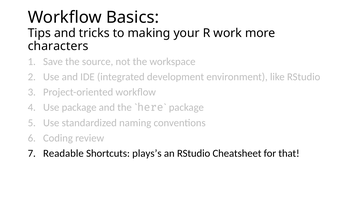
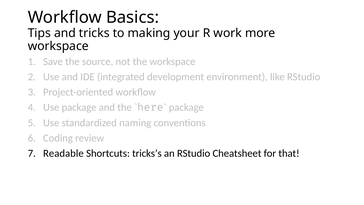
characters: characters -> workspace (58, 46)
plays’s: plays’s -> tricks’s (147, 153)
